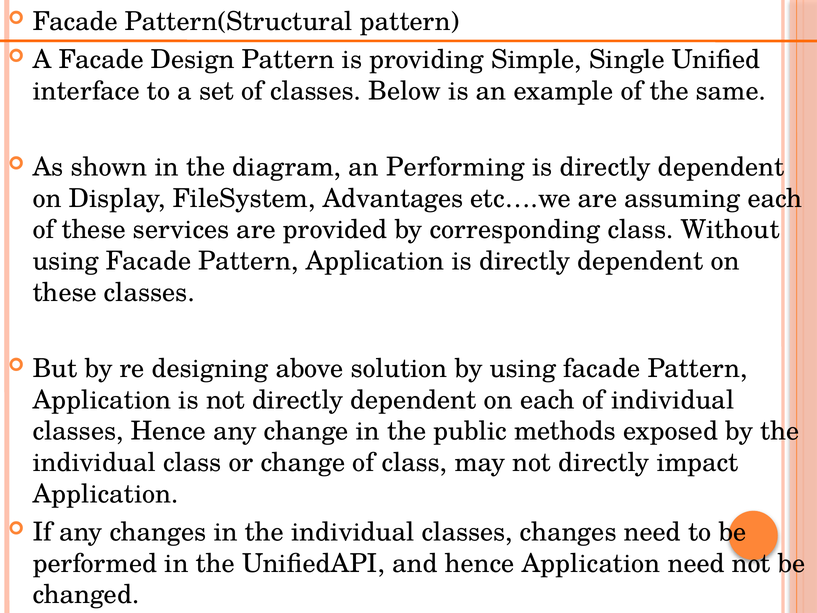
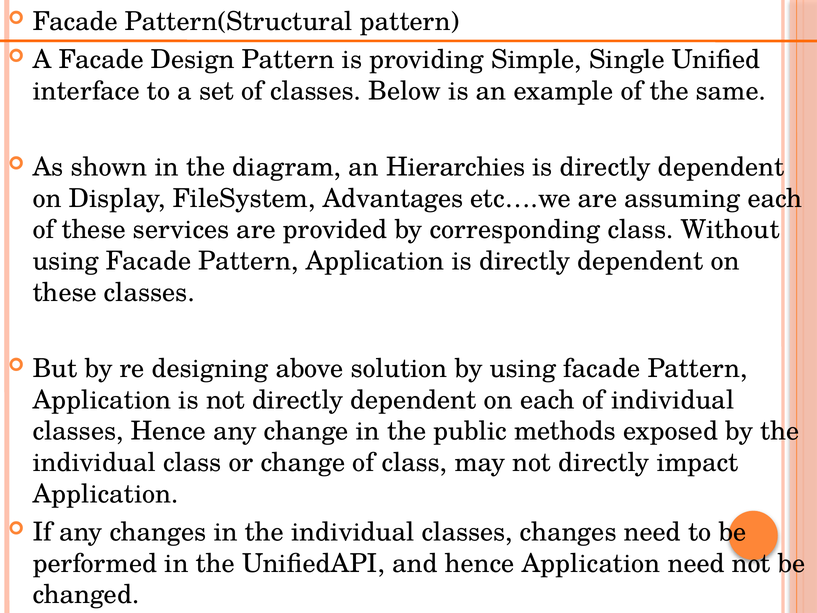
Performing: Performing -> Hierarchies (456, 167)
